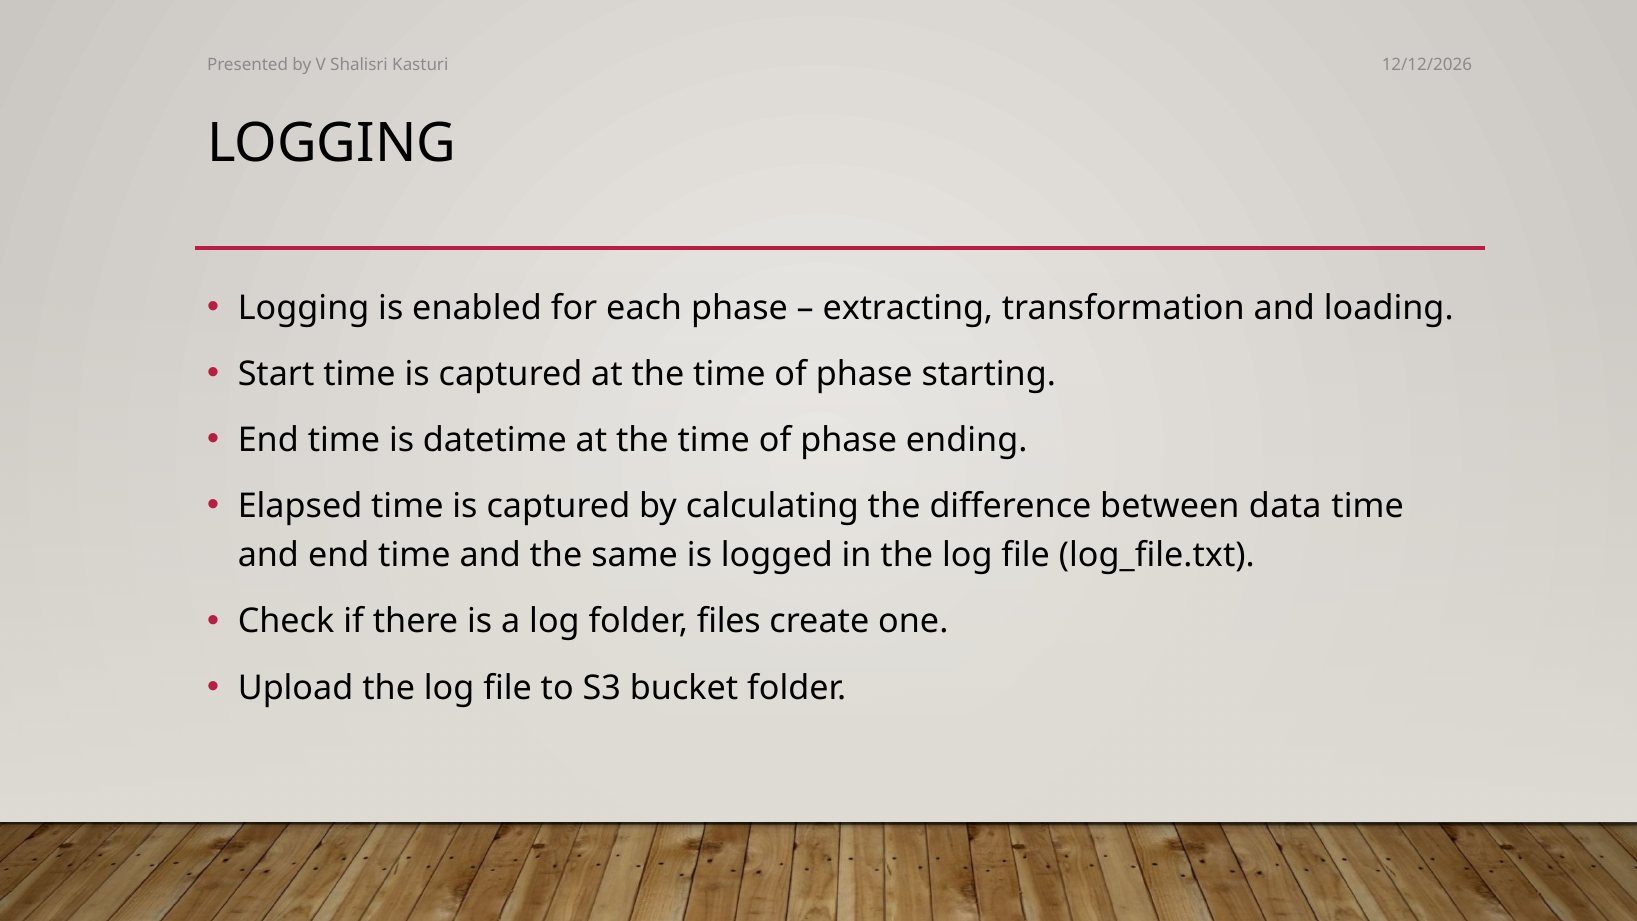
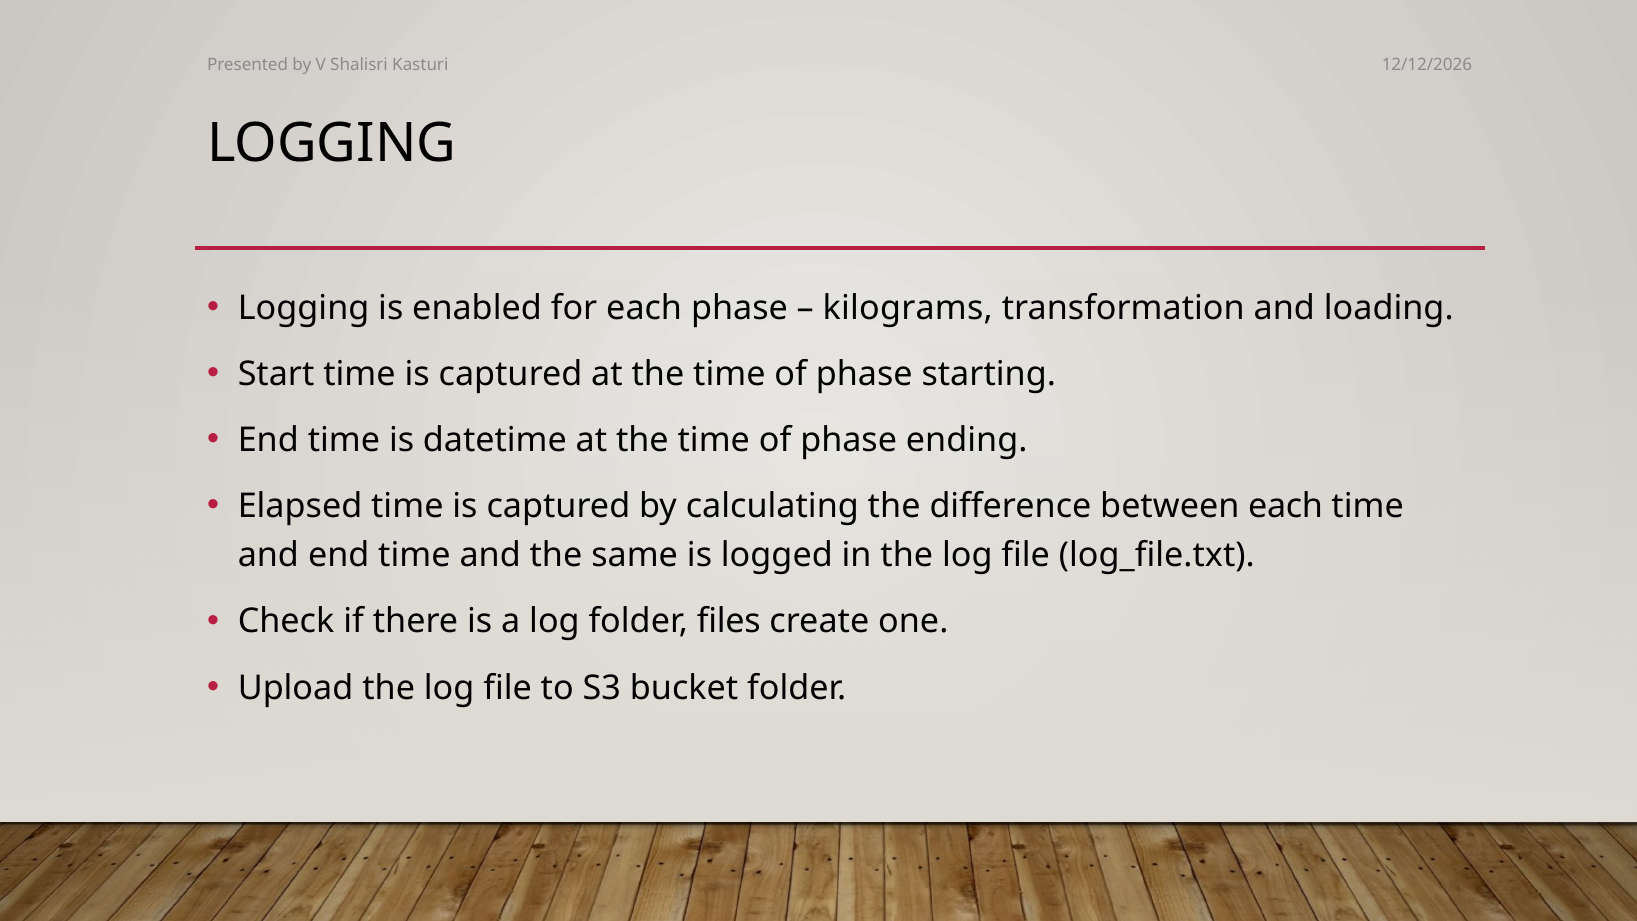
extracting: extracting -> kilograms (908, 308)
between data: data -> each (1286, 506)
